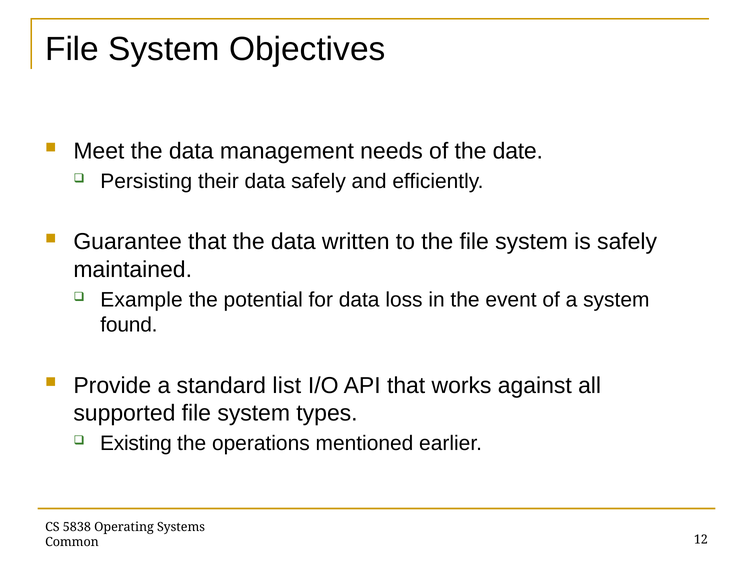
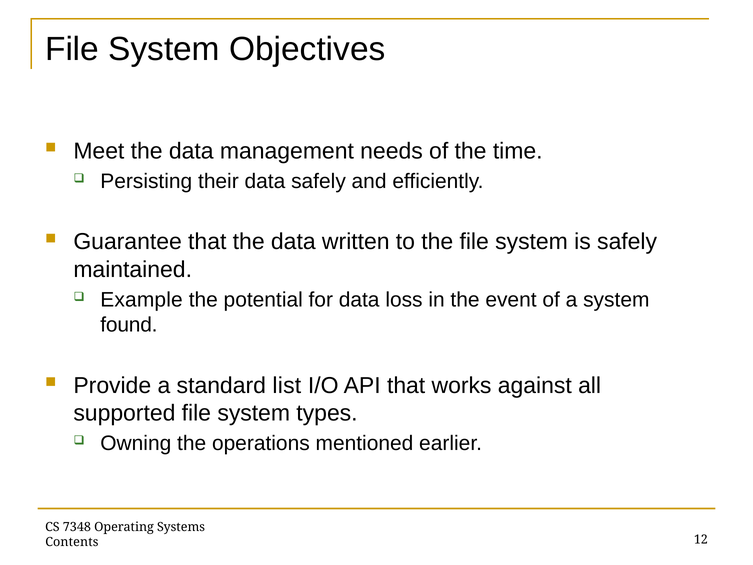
date: date -> time (518, 151)
Existing: Existing -> Owning (136, 443)
5838: 5838 -> 7348 (77, 527)
Common: Common -> Contents (72, 542)
